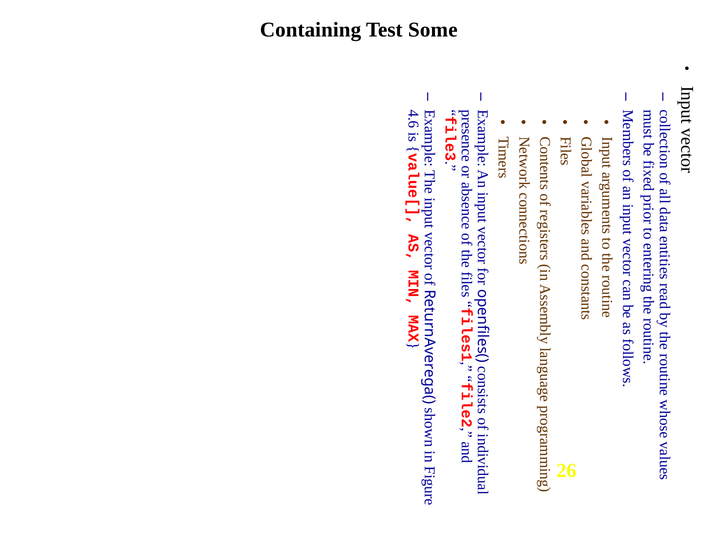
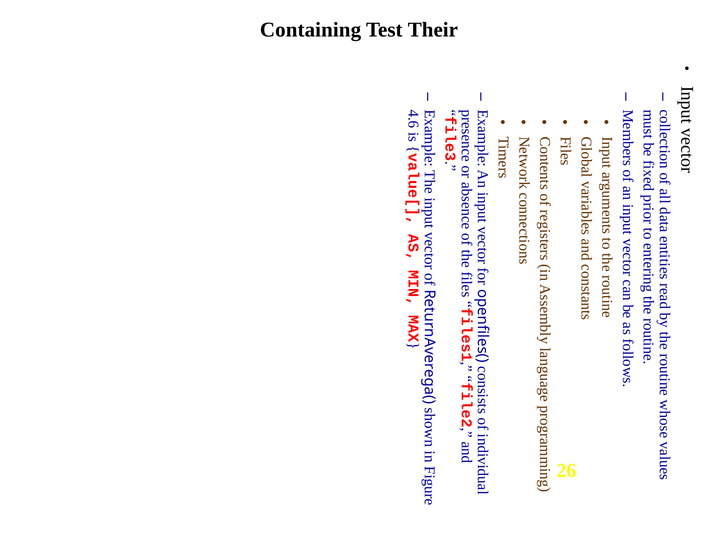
Some: Some -> Their (433, 30)
